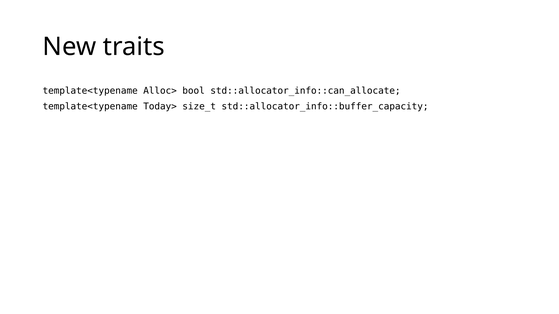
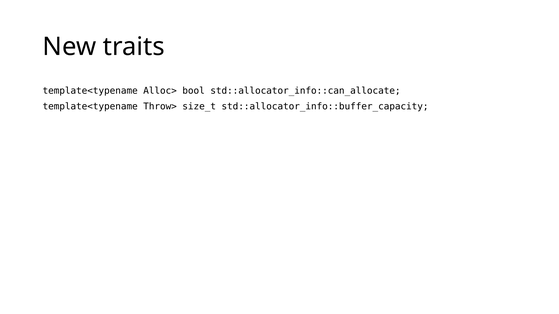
Today>: Today> -> Throw> (160, 107)
